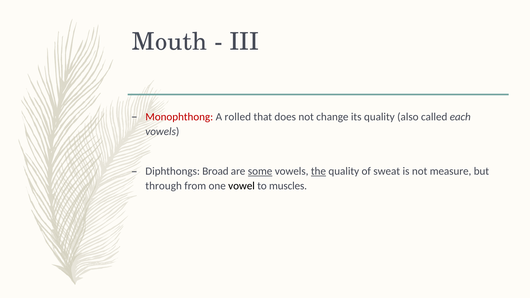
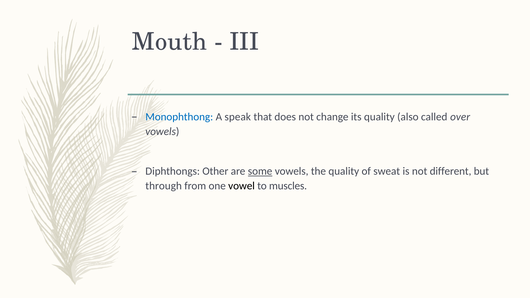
Monophthong colour: red -> blue (179, 117)
rolled: rolled -> speak (238, 117)
each: each -> over (460, 117)
Broad: Broad -> Other (215, 171)
the underline: present -> none (318, 171)
measure: measure -> different (451, 171)
